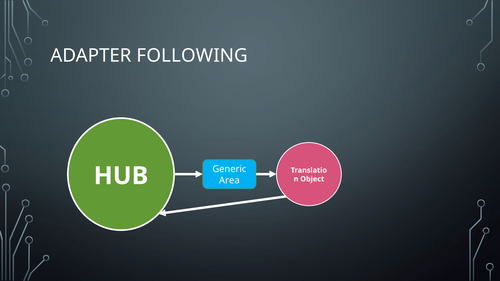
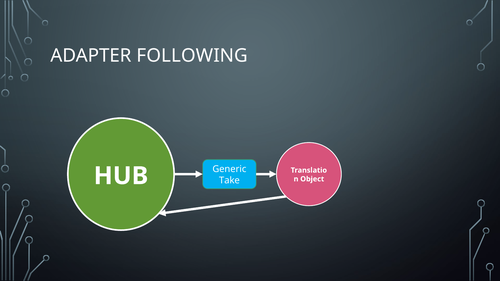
Area: Area -> Take (229, 181)
